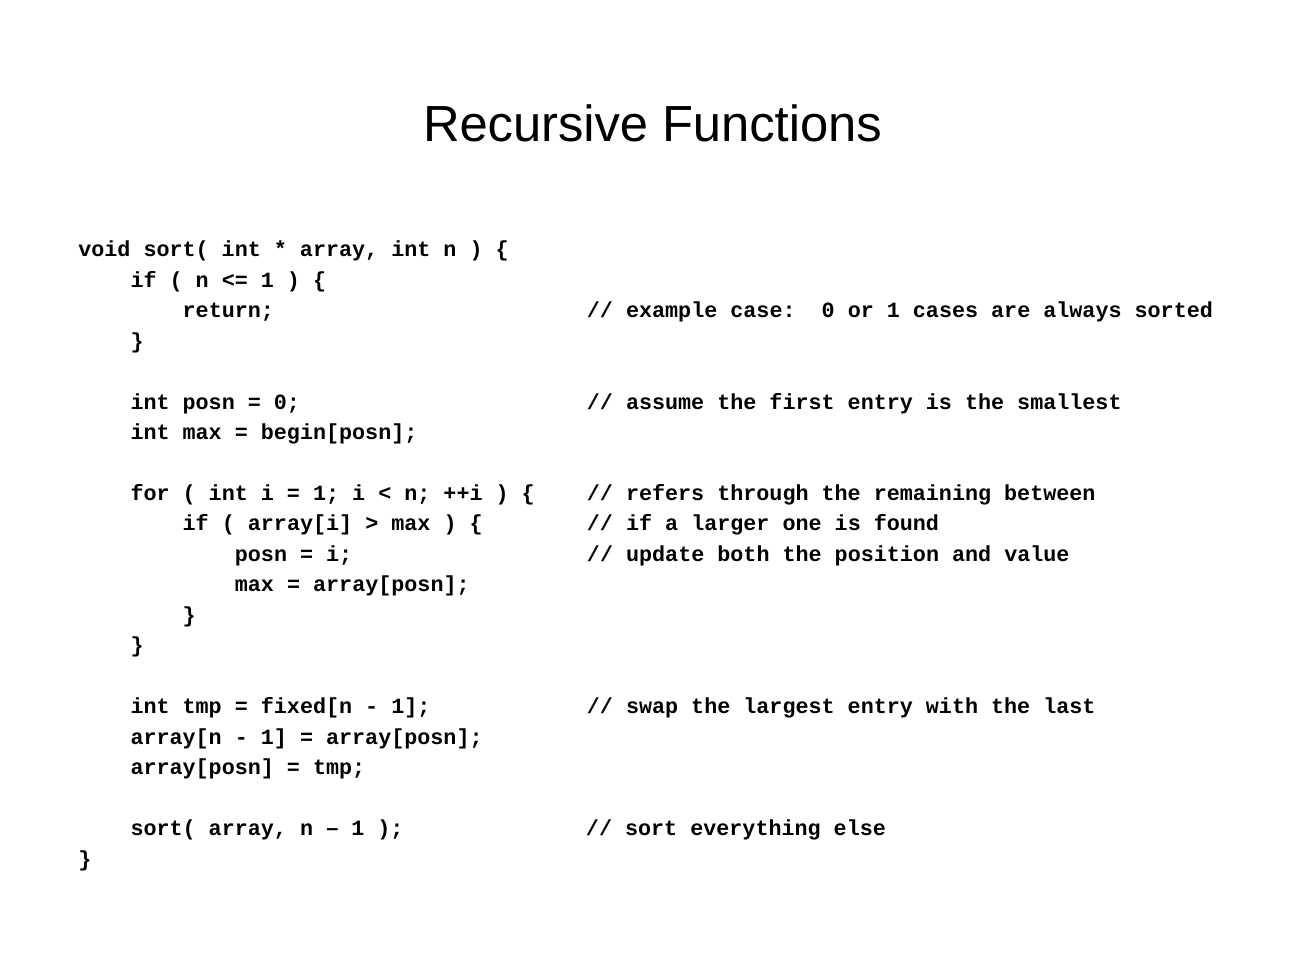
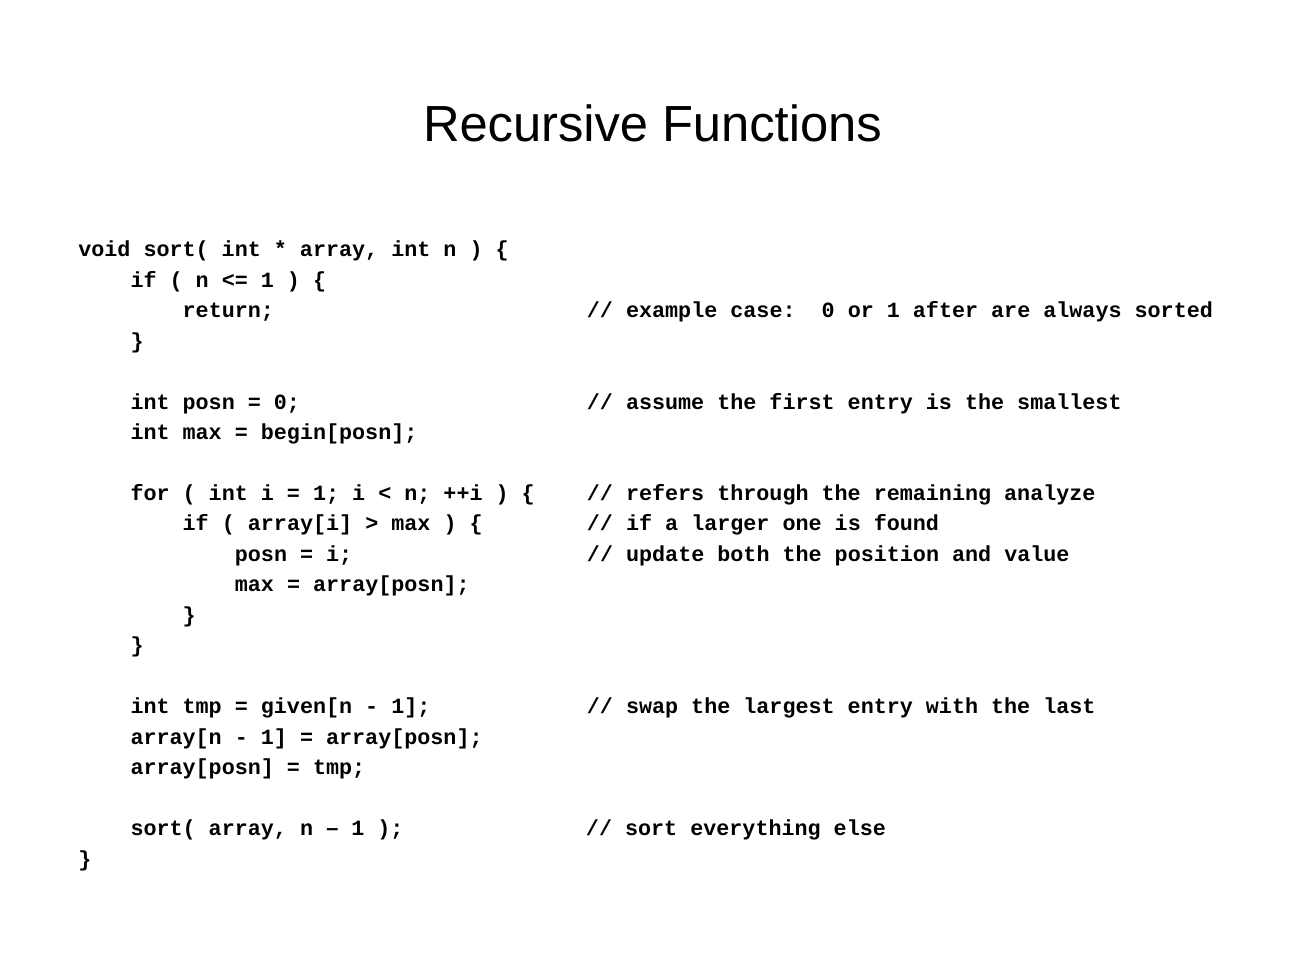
cases: cases -> after (946, 310)
between: between -> analyze (1050, 493)
fixed[n: fixed[n -> given[n (307, 706)
